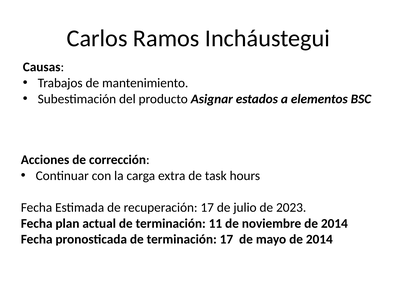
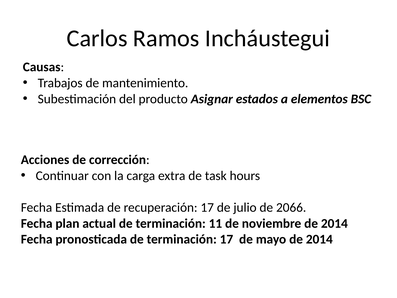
2023: 2023 -> 2066 (291, 207)
